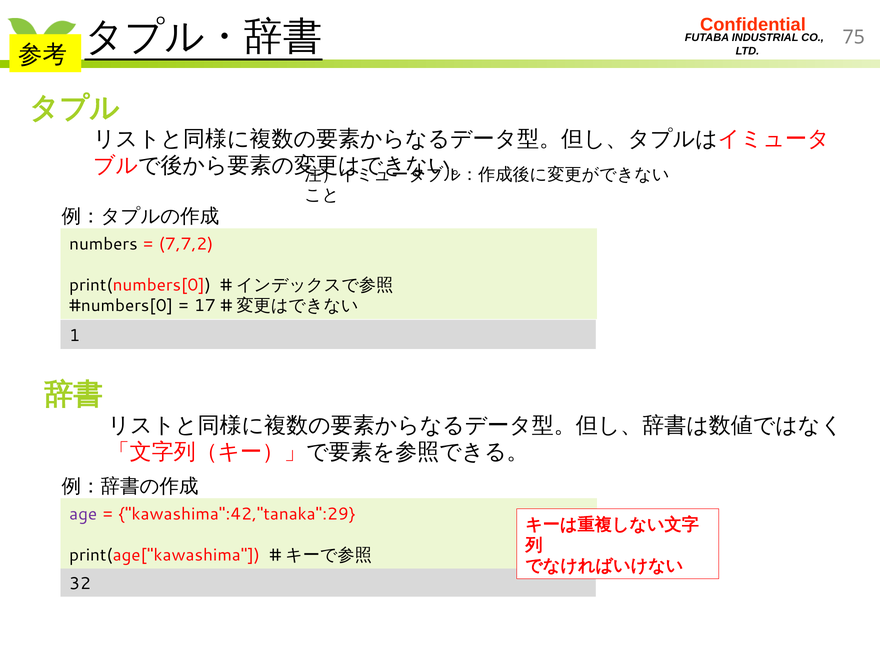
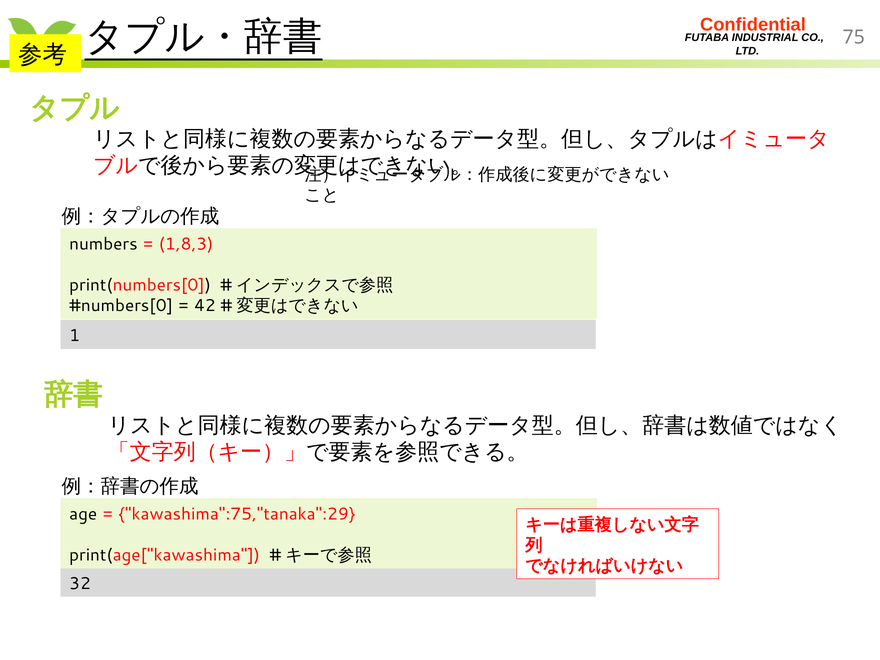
7,7,2: 7,7,2 -> 1,8,3 (186, 244)
17: 17 -> 42 (205, 306)
age colour: purple -> black (83, 514)
kawashima":42,"tanaka":29: kawashima":42,"tanaka":29 -> kawashima":75,"tanaka":29 (237, 514)
